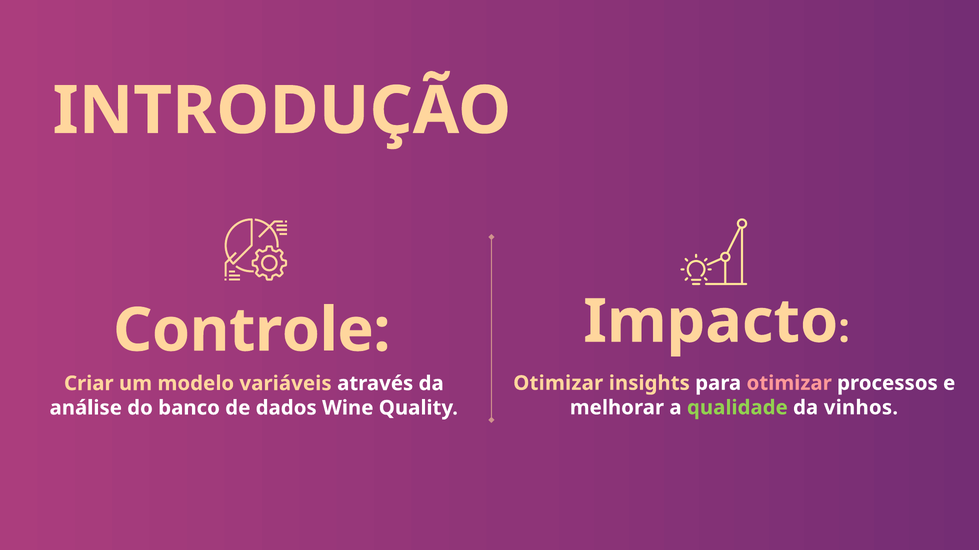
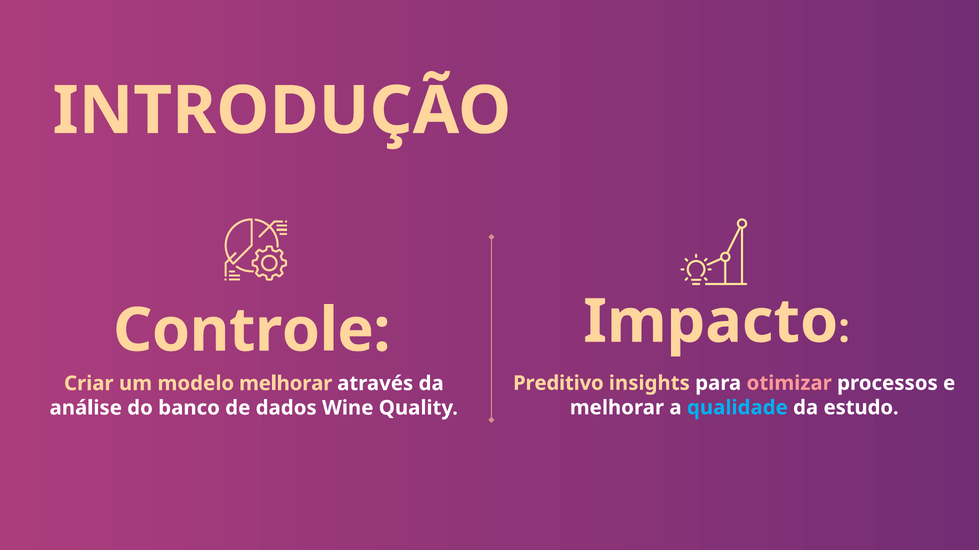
Otimizar: Otimizar -> Preditivo (558, 384)
modelo variáveis: variáveis -> melhorar (286, 384)
qualidade colour: light green -> light blue (737, 408)
vinhos: vinhos -> estudo (861, 408)
